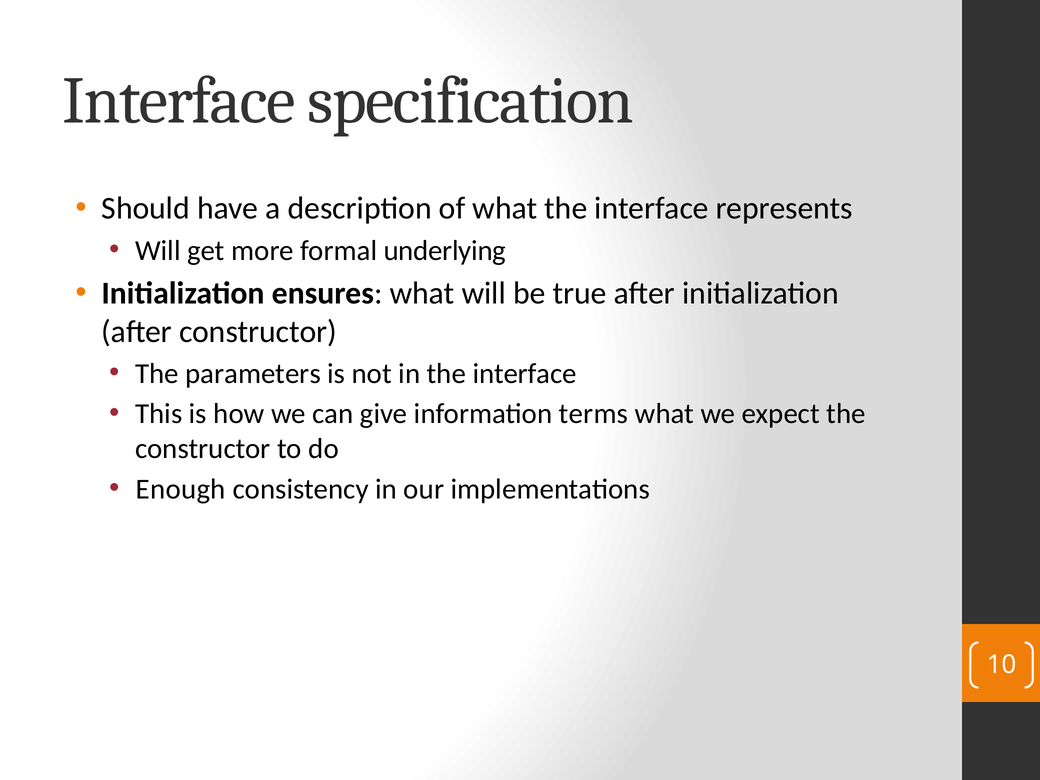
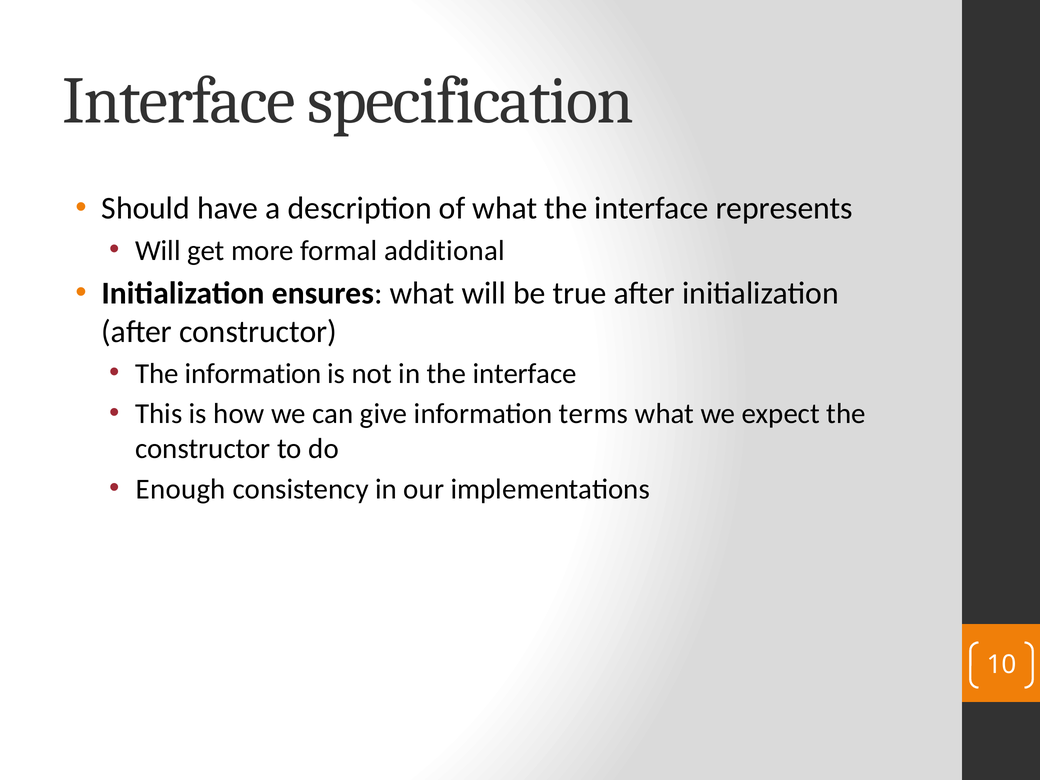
underlying: underlying -> additional (444, 250)
The parameters: parameters -> information (253, 373)
